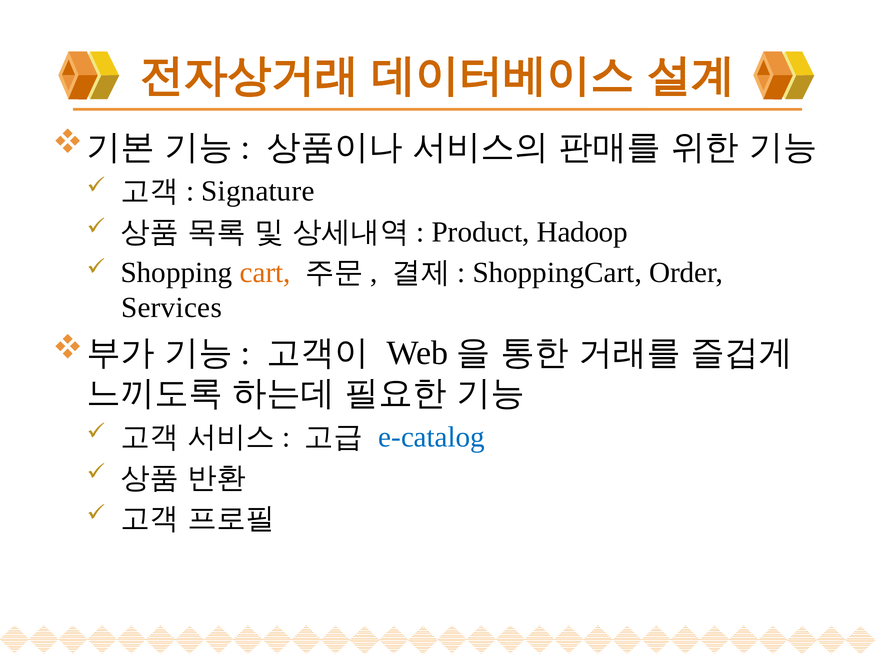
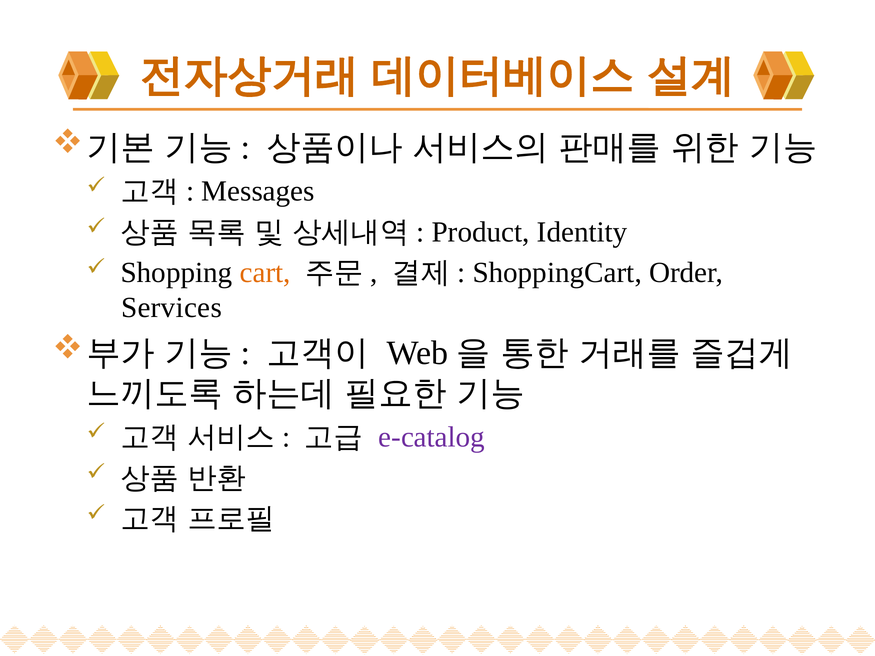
Signature: Signature -> Messages (258, 191)
Hadoop: Hadoop -> Identity (582, 232)
e-catalog colour: blue -> purple (432, 437)
